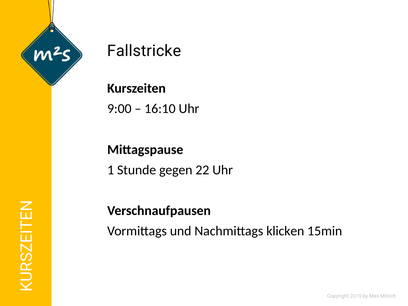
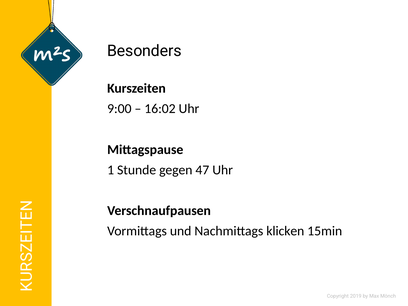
Fallstricke: Fallstricke -> Besonders (144, 51)
16:10: 16:10 -> 16:02 (160, 109)
22: 22 -> 47 (202, 170)
